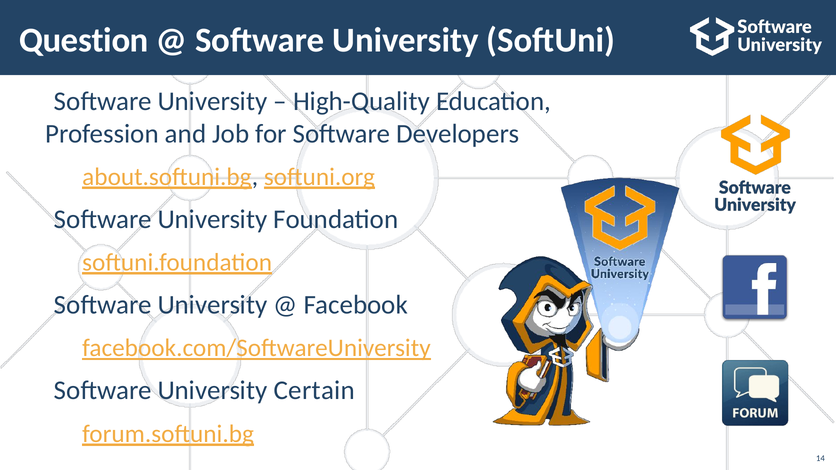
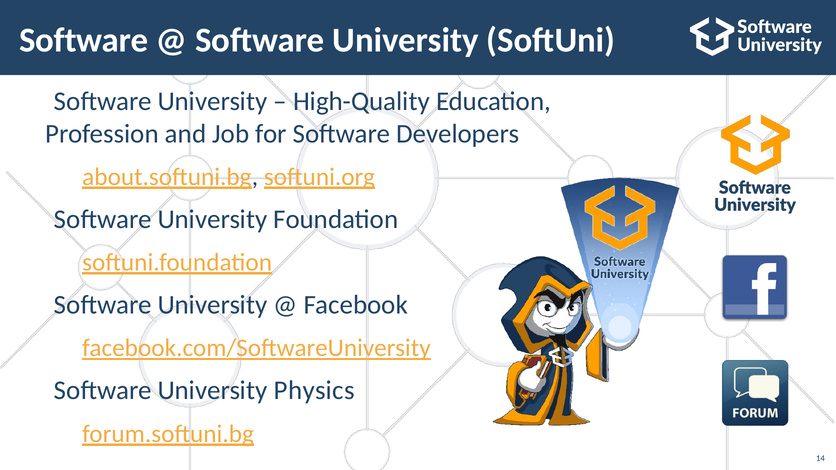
Question: Question -> Software (84, 40)
Certain: Certain -> Physics (314, 391)
